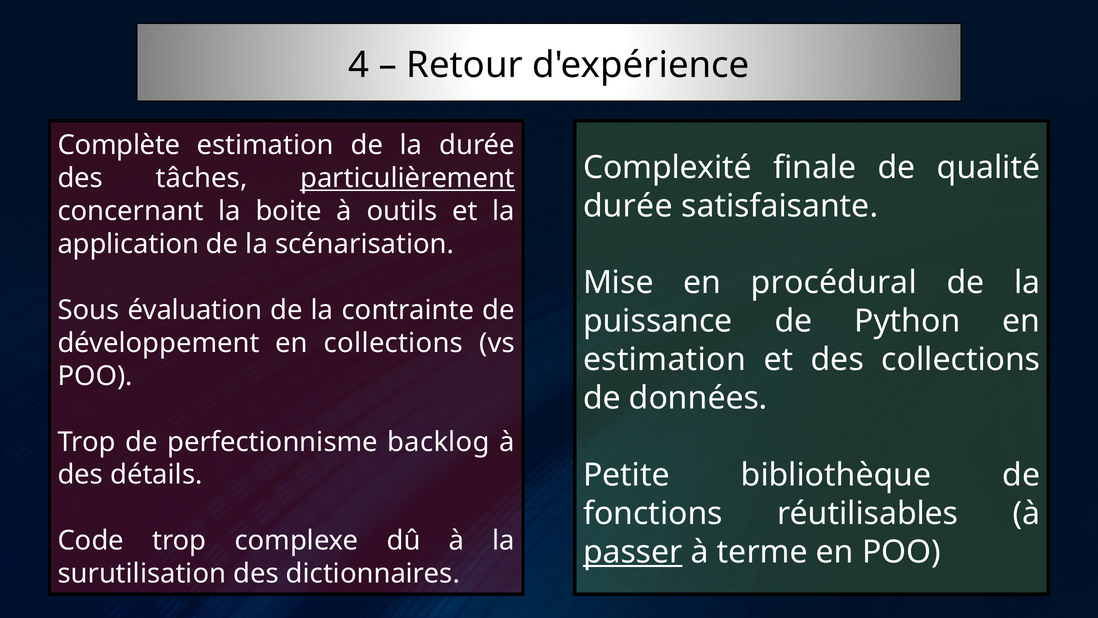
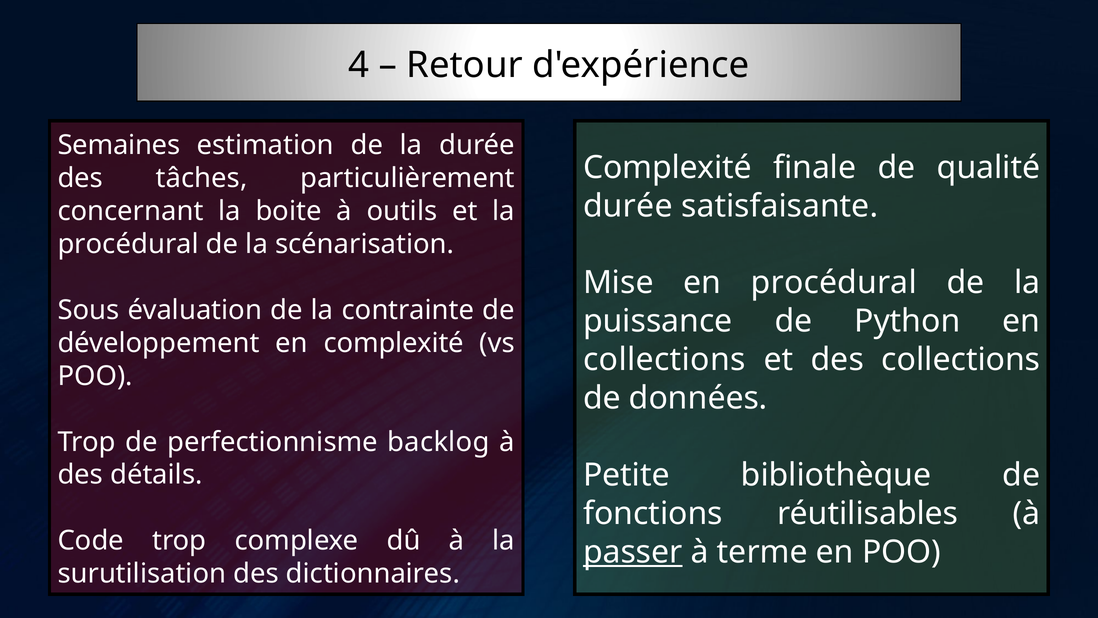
Complète: Complète -> Semaines (119, 145)
particulièrement underline: present -> none (408, 178)
application: application -> procédural (128, 244)
en collections: collections -> complexité (394, 343)
estimation: estimation -> collections (664, 360)
